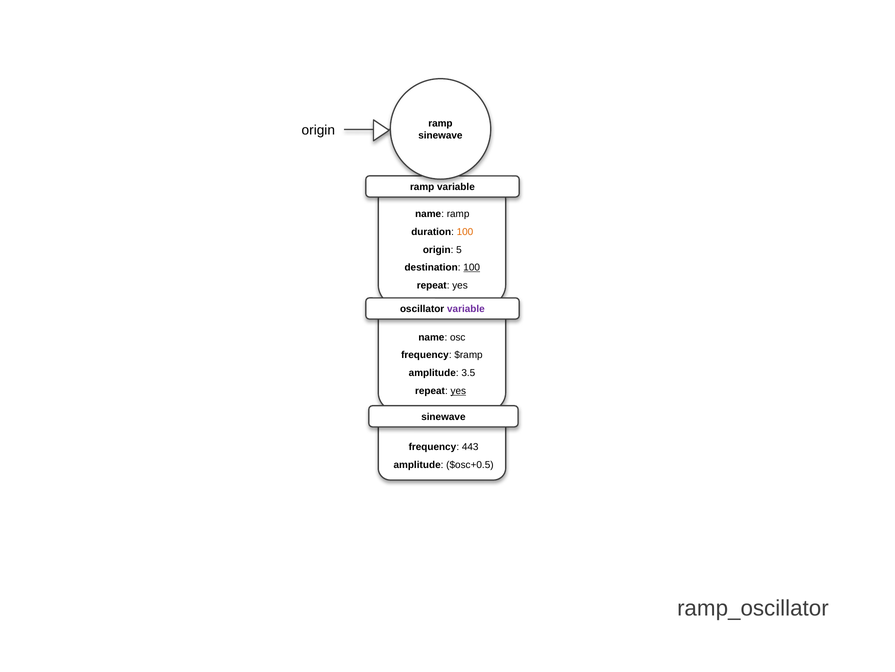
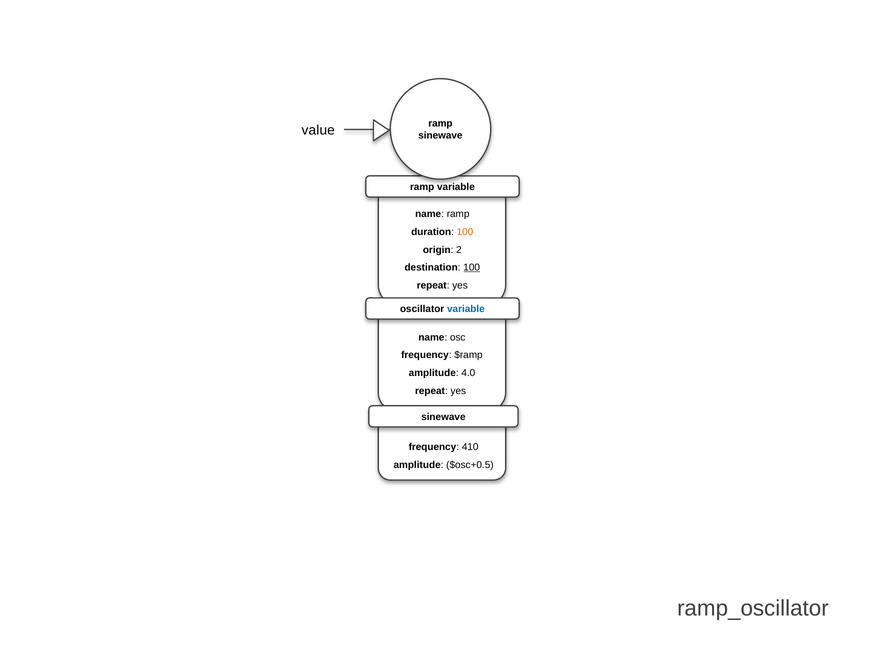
origin: origin -> value (318, 130)
5: 5 -> 2 (459, 249)
variable colour: purple -> blue (466, 309)
3.5: 3.5 -> 4.0 (468, 373)
yes underline: present -> none (458, 390)
443: 443 -> 410 (470, 447)
